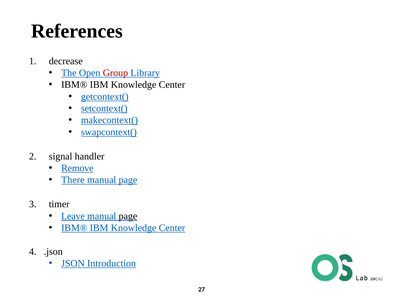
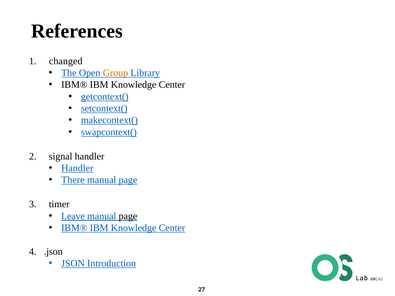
decrease: decrease -> changed (66, 61)
Group colour: red -> orange (115, 73)
Remove: Remove -> Handler (77, 168)
